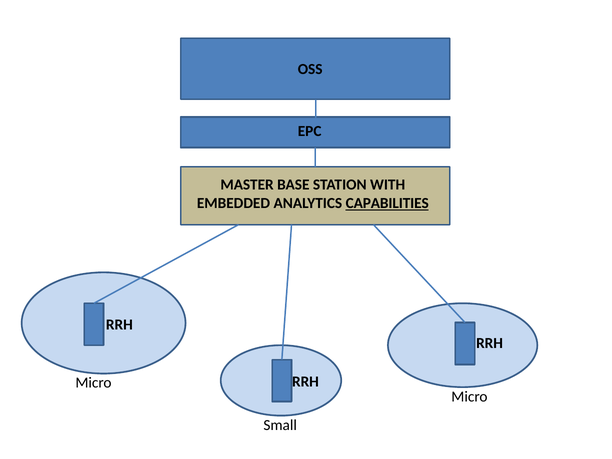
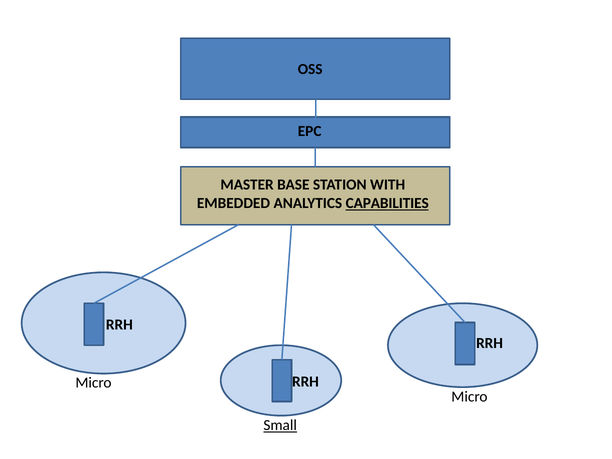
Small underline: none -> present (280, 425)
